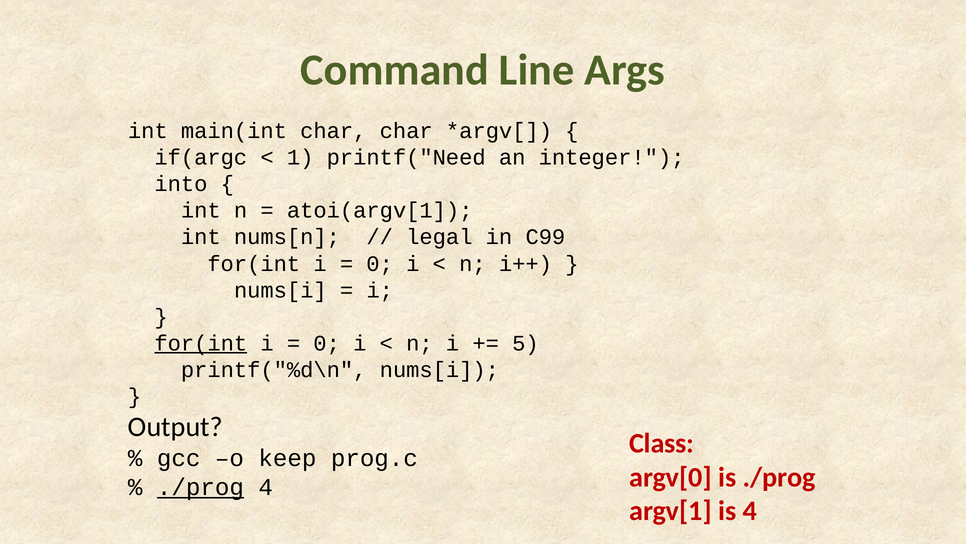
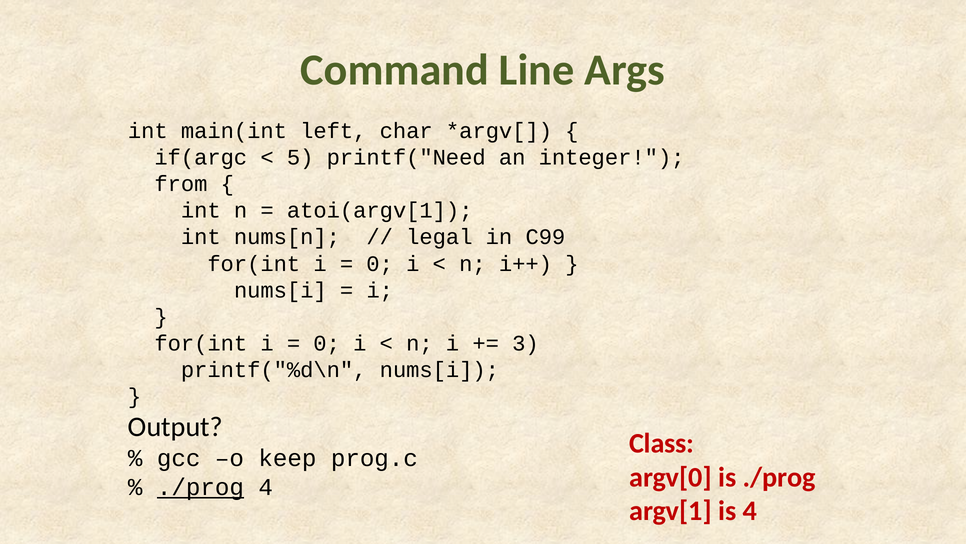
main(int char: char -> left (333, 131)
1: 1 -> 5 (300, 157)
into: into -> from (181, 184)
for(int underline: present -> none (201, 343)
5: 5 -> 3 (525, 343)
